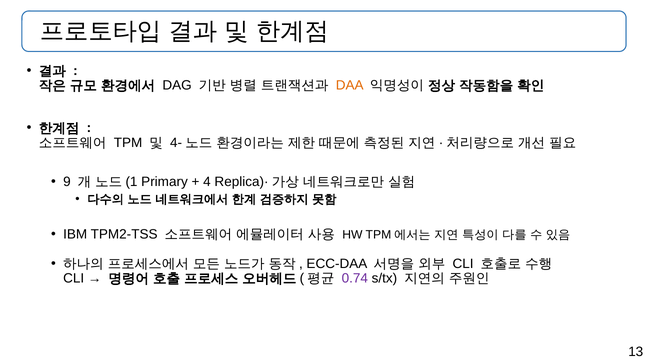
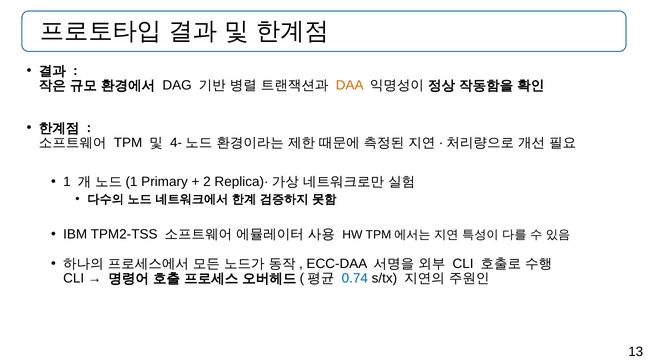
9: 9 -> 1 (67, 182)
4: 4 -> 2 (207, 182)
0.74 colour: purple -> blue (355, 279)
